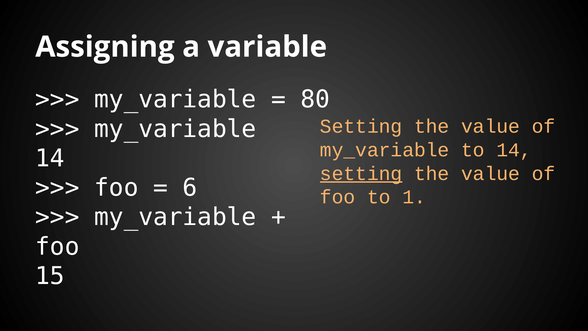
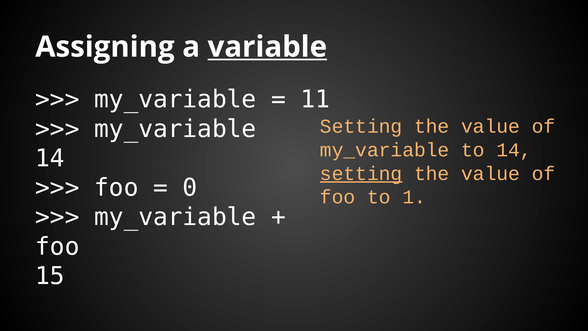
variable underline: none -> present (267, 47)
80: 80 -> 11 (315, 99)
6: 6 -> 0 (190, 188)
